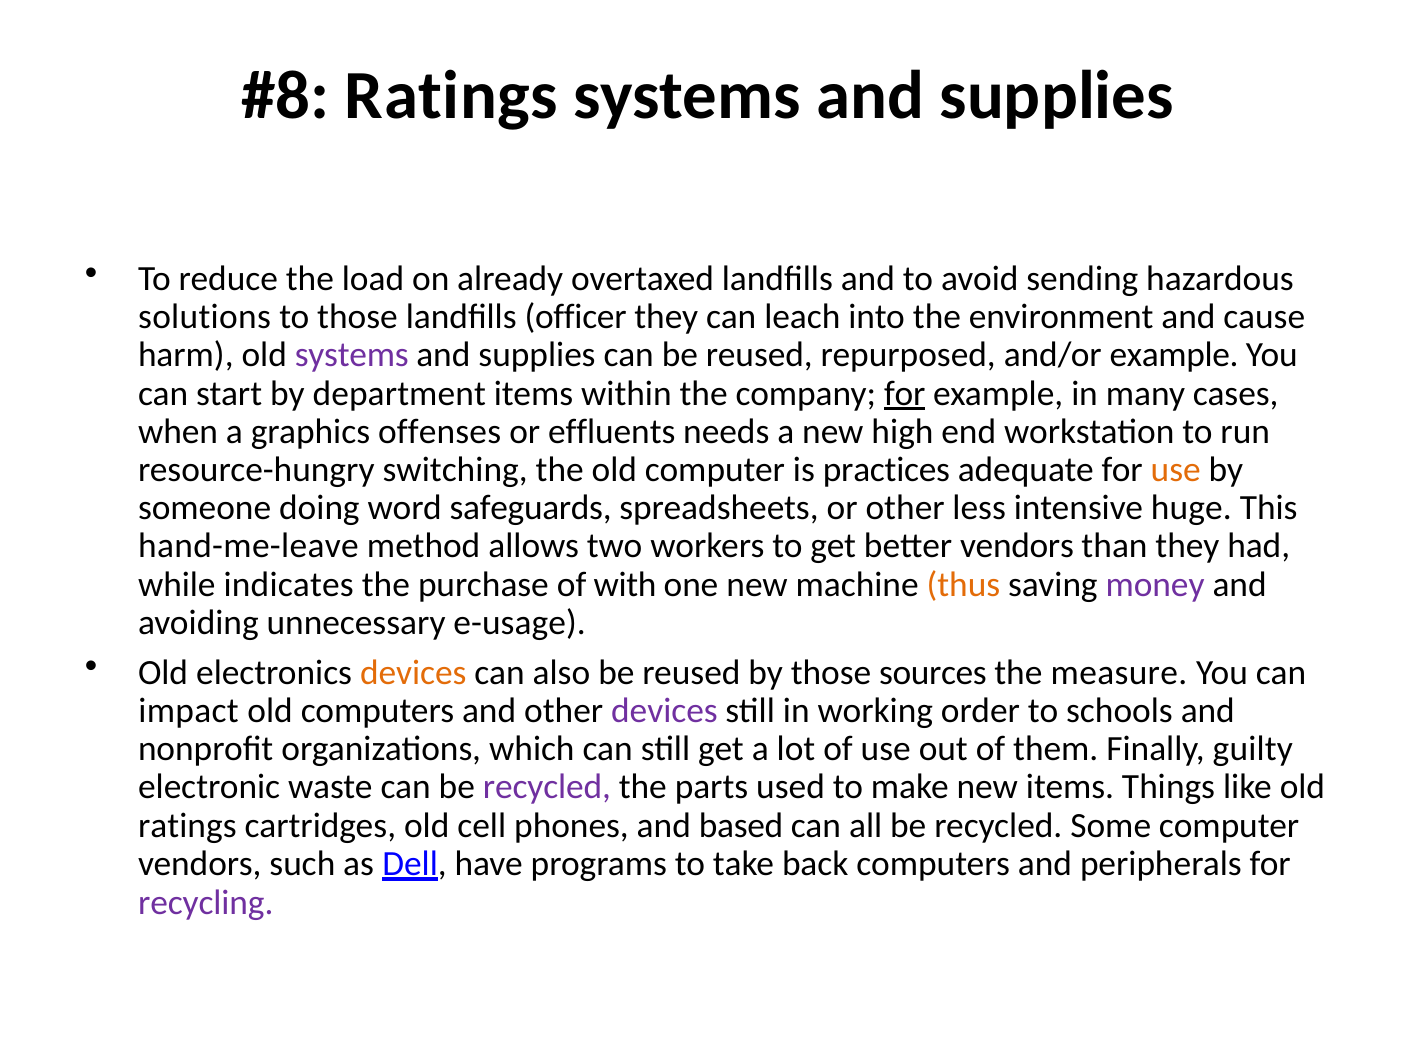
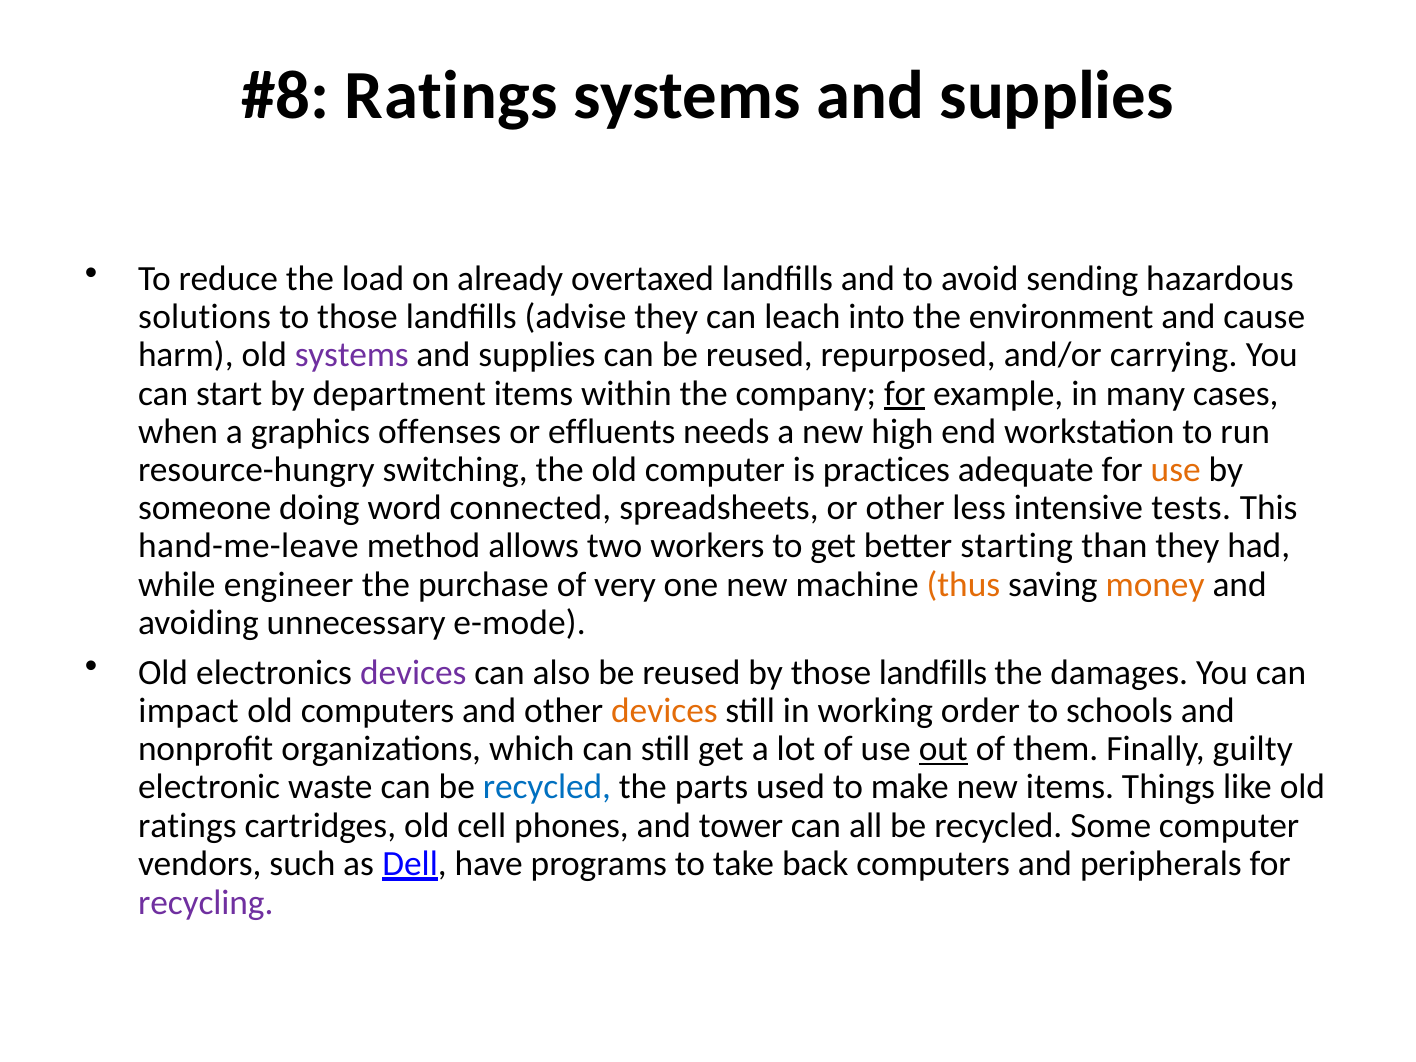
officer: officer -> advise (575, 317)
and/or example: example -> carrying (1174, 355)
safeguards: safeguards -> connected (530, 508)
huge: huge -> tests (1191, 508)
better vendors: vendors -> starting (1017, 546)
indicates: indicates -> engineer (289, 585)
with: with -> very (625, 585)
money colour: purple -> orange (1155, 585)
e-usage: e-usage -> e-mode (520, 623)
devices colour: orange -> purple (413, 672)
by those sources: sources -> landfills (933, 672)
measure: measure -> damages (1119, 672)
devices colour: purple -> orange (664, 711)
out underline: none -> present (943, 749)
recycled colour: purple -> blue (547, 787)
based: based -> tower (741, 825)
